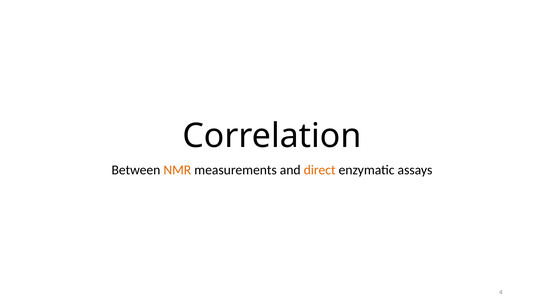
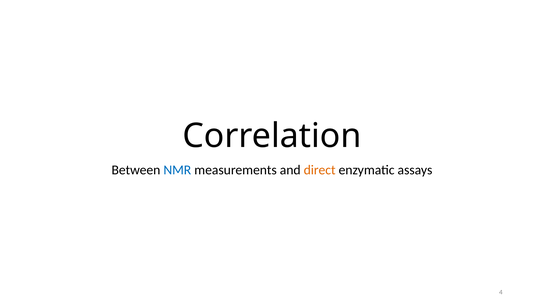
NMR colour: orange -> blue (177, 170)
